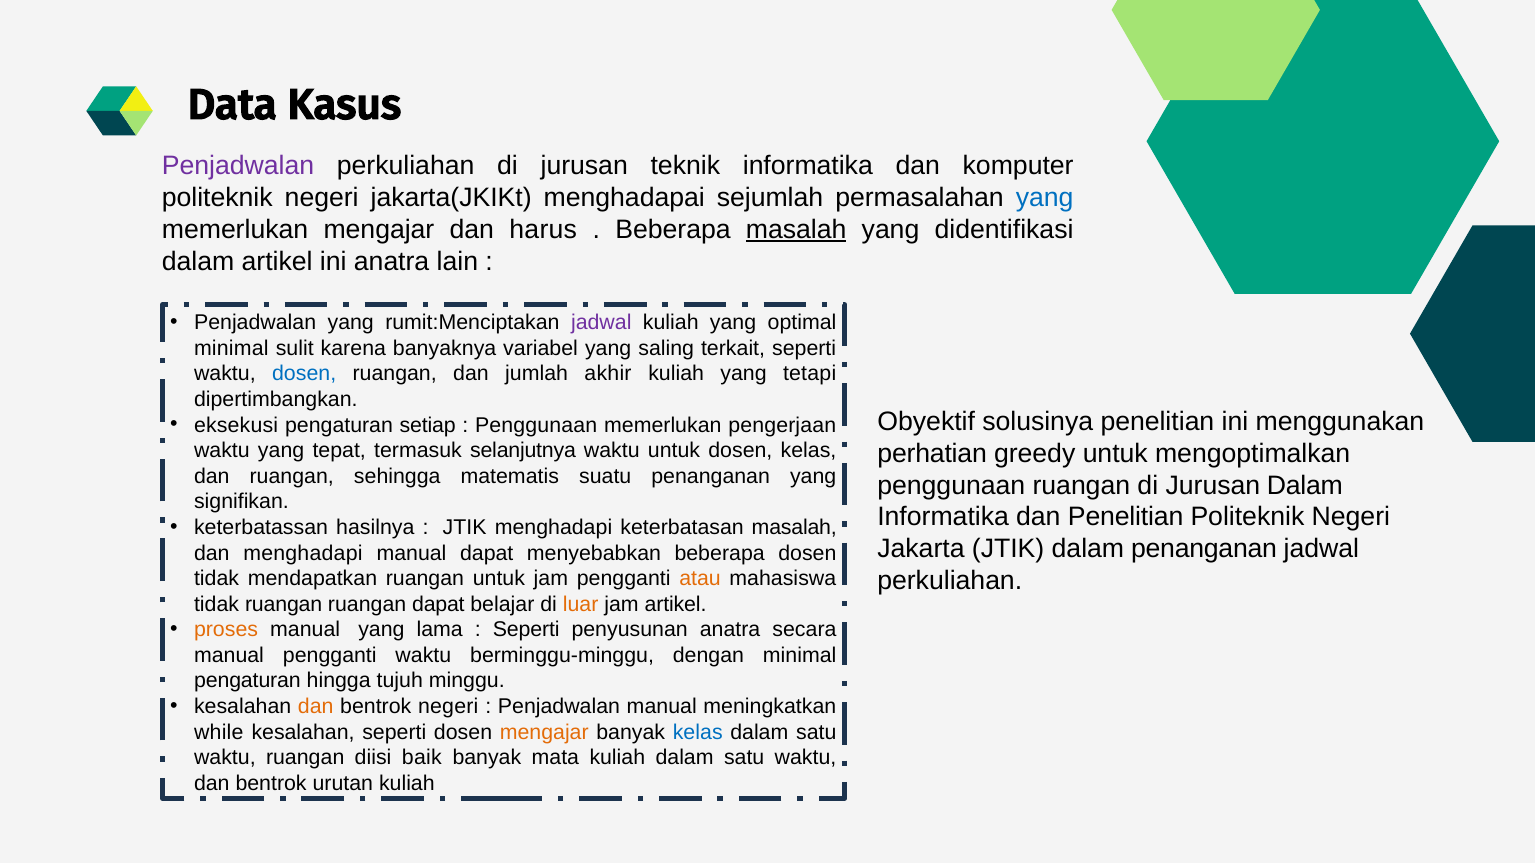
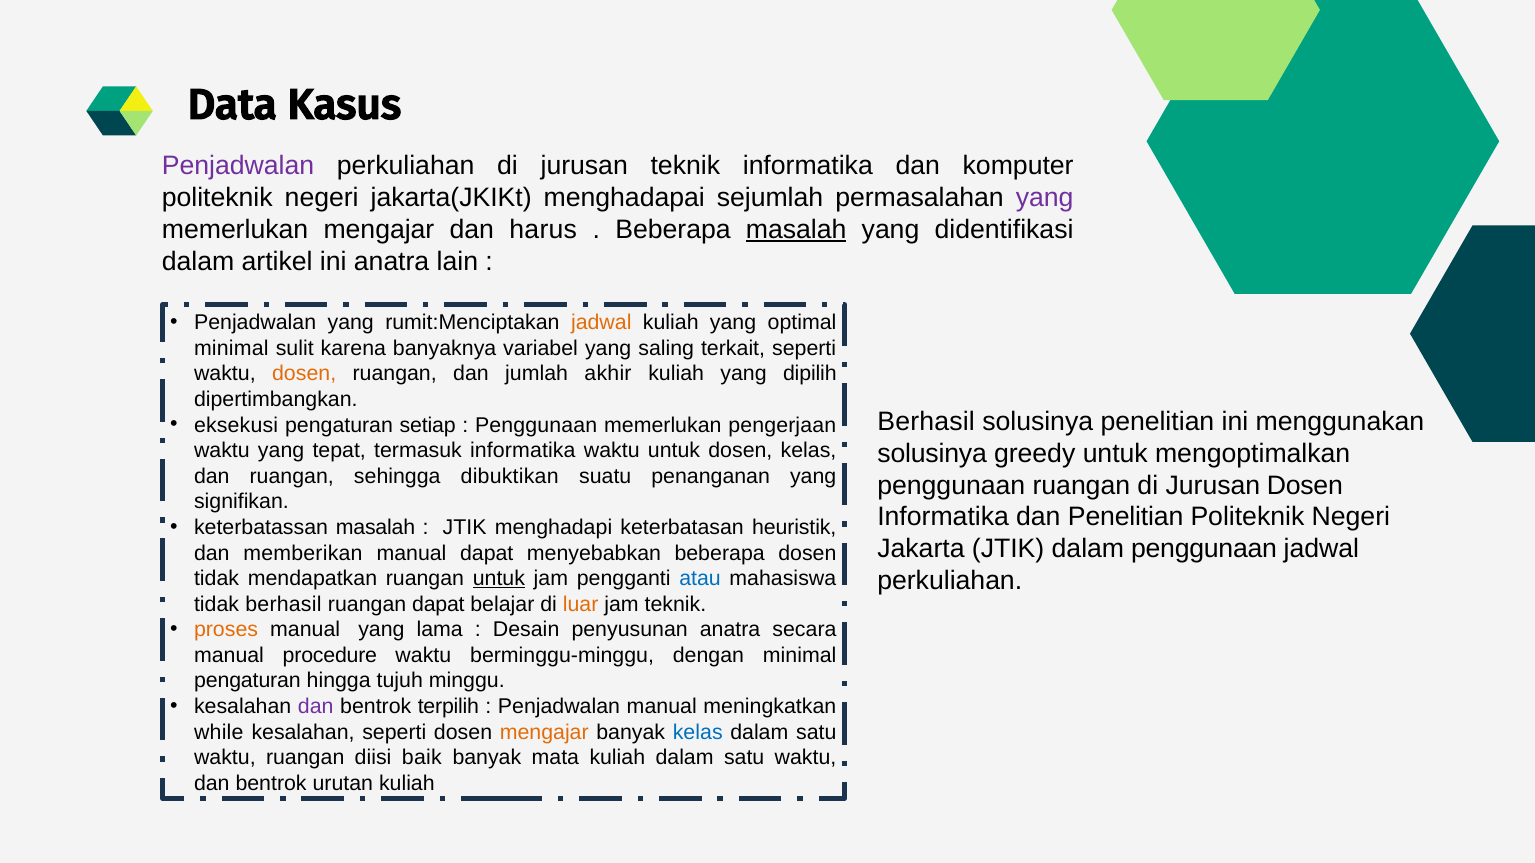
yang colour: blue -> purple (1045, 198)
jadwal colour: purple -> orange (601, 323)
dosen colour: blue -> orange (304, 374)
tetapi: tetapi -> dipilih (810, 374)
Obyektif: Obyektif -> Berhasil (926, 422)
termasuk selanjutnya: selanjutnya -> informatika (523, 451)
perhatian: perhatian -> solusinya (932, 453)
matematis: matematis -> dibuktikan (510, 476)
Jurusan Dalam: Dalam -> Dosen (1305, 485)
keterbatassan hasilnya: hasilnya -> masalah (375, 528)
keterbatasan masalah: masalah -> heuristik (794, 528)
dalam penanganan: penanganan -> penggunaan (1204, 549)
dan menghadapi: menghadapi -> memberikan (303, 553)
untuk underline: none -> present (499, 579)
atau colour: orange -> blue (700, 579)
tidak ruangan: ruangan -> berhasil (283, 604)
jam artikel: artikel -> teknik (675, 604)
Seperti: Seperti -> Desain (526, 630)
manual pengganti: pengganti -> procedure (330, 656)
dan colour: orange -> purple (316, 707)
bentrok negeri: negeri -> terpilih (448, 707)
